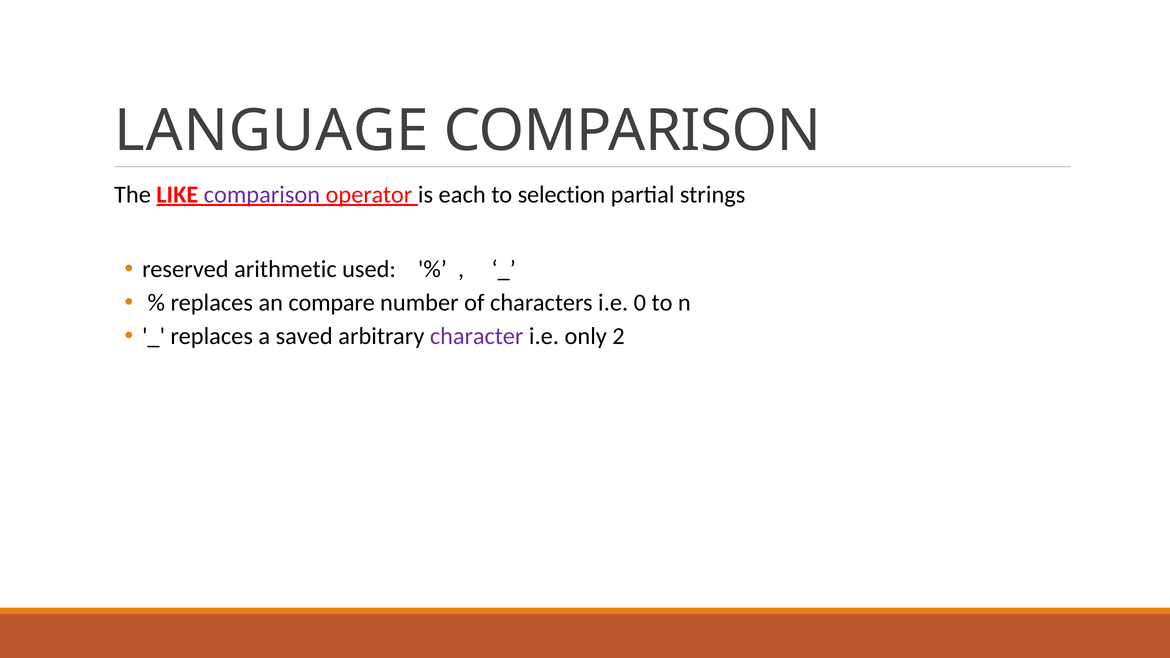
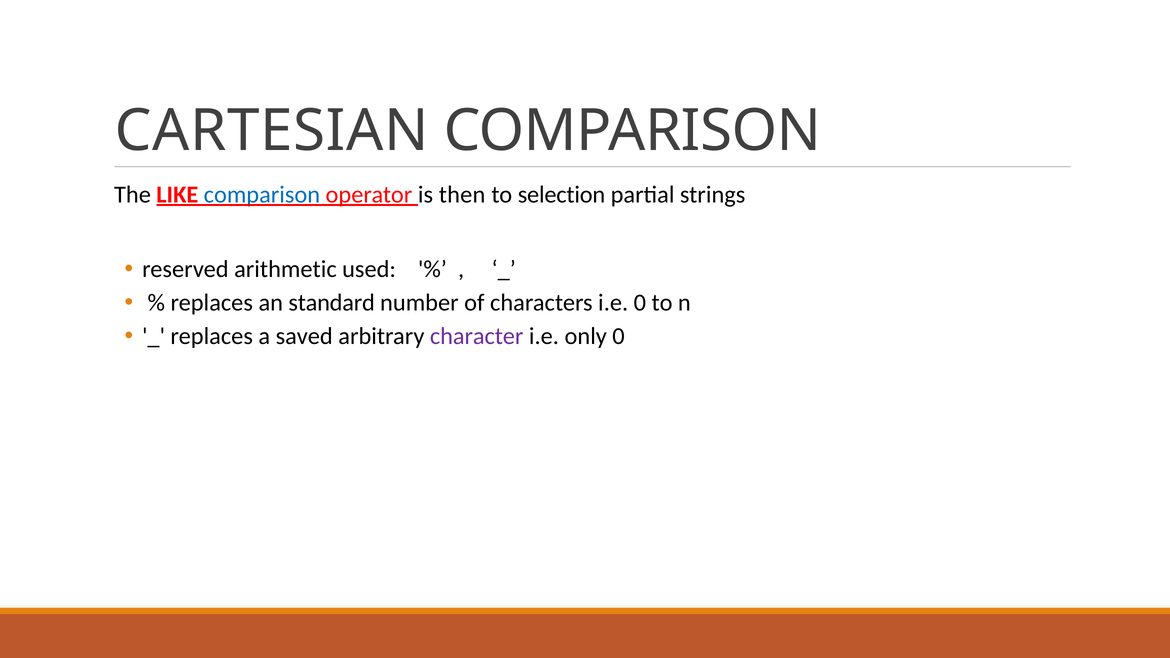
LANGUAGE: LANGUAGE -> CARTESIAN (272, 131)
comparison colour: purple -> blue (262, 195)
each: each -> then (462, 195)
compare: compare -> standard (332, 303)
only 2: 2 -> 0 (619, 336)
